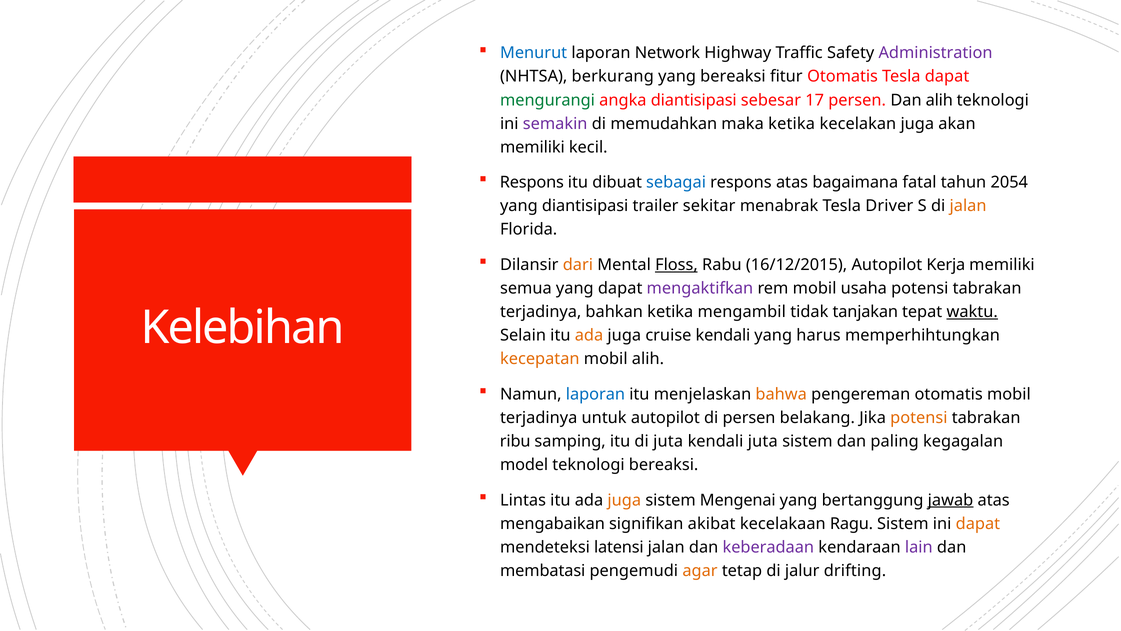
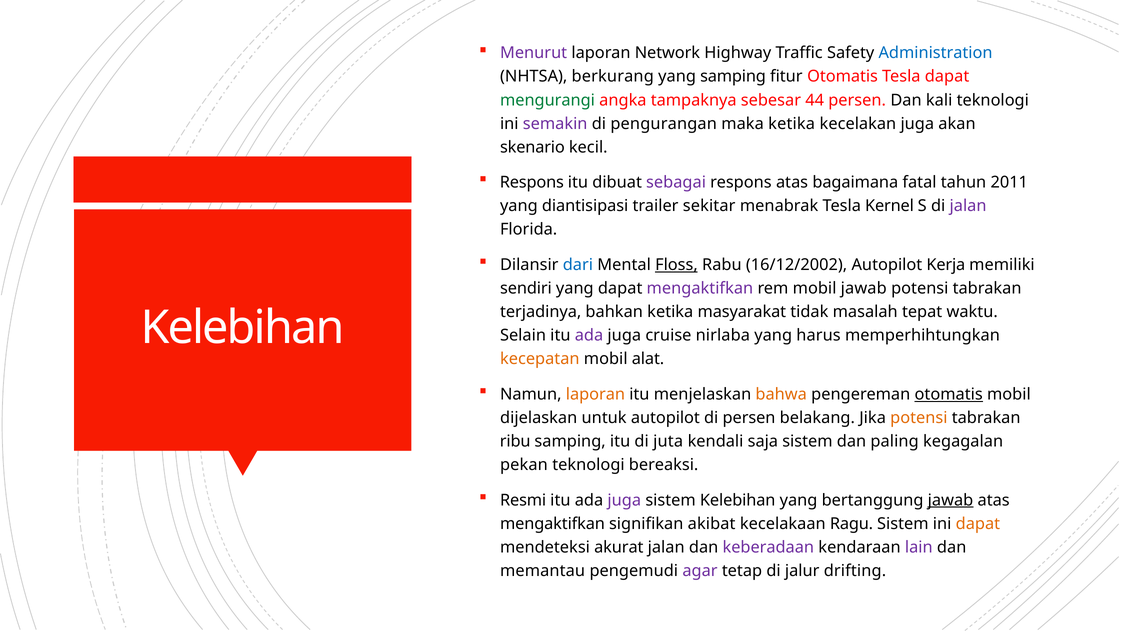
Menurut colour: blue -> purple (534, 53)
Administration colour: purple -> blue (936, 53)
yang bereaksi: bereaksi -> samping (733, 77)
angka diantisipasi: diantisipasi -> tampaknya (694, 100)
17: 17 -> 44 (815, 100)
Dan alih: alih -> kali (939, 100)
memudahkan: memudahkan -> pengurangan (664, 124)
memiliki: memiliki -> skenario (532, 147)
sebagai colour: blue -> purple (676, 182)
2054: 2054 -> 2011 (1009, 182)
Driver: Driver -> Kernel (889, 206)
jalan colour: orange -> purple (968, 206)
dari colour: orange -> blue (578, 265)
16/12/2015: 16/12/2015 -> 16/12/2002 (797, 265)
semua: semua -> sendiri (526, 288)
mobil usaha: usaha -> jawab (864, 288)
mengambil: mengambil -> masyarakat (742, 312)
tanjakan: tanjakan -> masalah (865, 312)
waktu underline: present -> none (972, 312)
ada colour: orange -> purple (589, 335)
cruise kendali: kendali -> nirlaba (723, 335)
mobil alih: alih -> alat (648, 359)
laporan colour: blue -> orange (595, 394)
otomatis underline: none -> present (949, 394)
terjadinya: terjadinya -> dijelaskan (539, 418)
kendali juta: juta -> saja (763, 441)
model: model -> pekan (524, 465)
Lintas: Lintas -> Resmi (523, 500)
juga colour: orange -> purple (624, 500)
sistem Mengenai: Mengenai -> Kelebihan (738, 500)
mengabaikan: mengabaikan -> mengaktifkan (553, 523)
latensi: latensi -> akurat (619, 547)
membatasi: membatasi -> memantau (543, 570)
agar colour: orange -> purple (700, 570)
